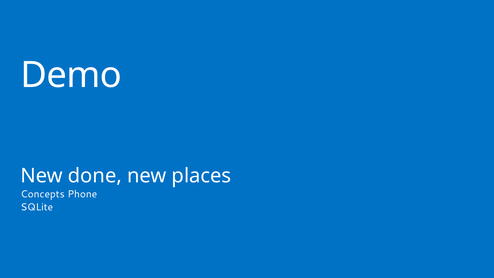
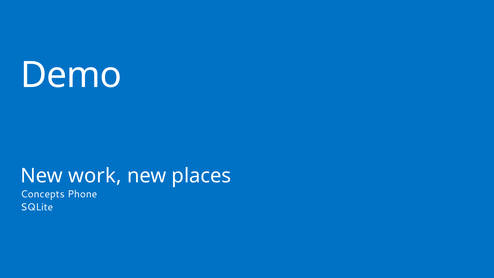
done: done -> work (95, 176)
